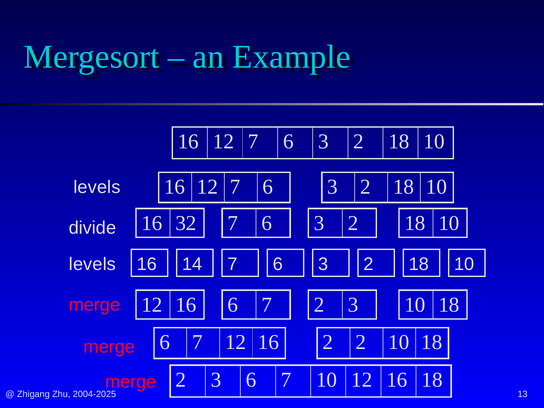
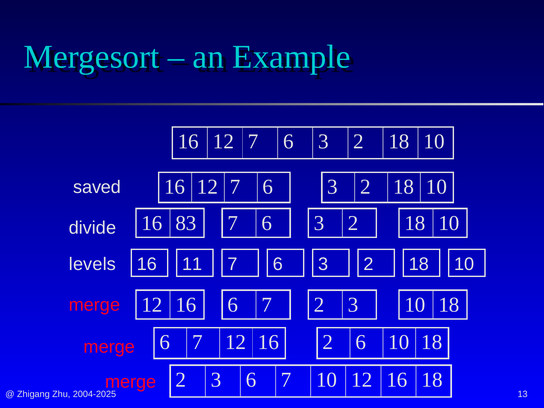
levels: levels -> saved (97, 187)
32: 32 -> 83 (186, 223)
14: 14 -> 11 (192, 264)
2 2: 2 -> 6 (361, 342)
